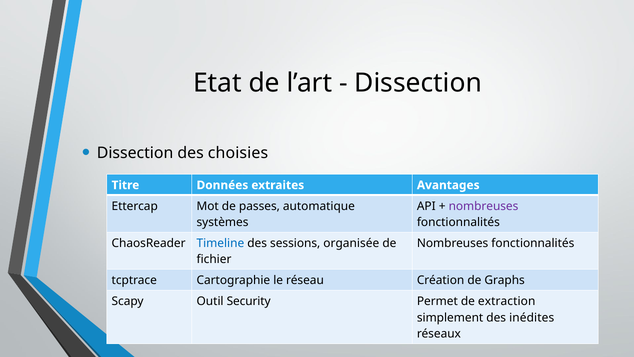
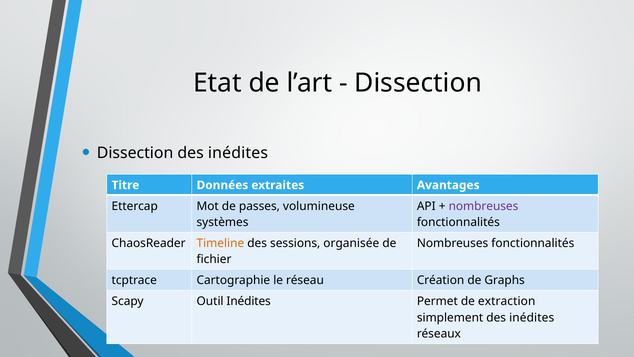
Dissection des choisies: choisies -> inédites (238, 153)
automatique: automatique -> volumineuse (319, 206)
Timeline colour: blue -> orange (220, 243)
Outil Security: Security -> Inédites (249, 301)
